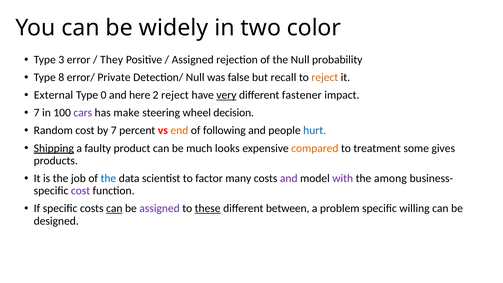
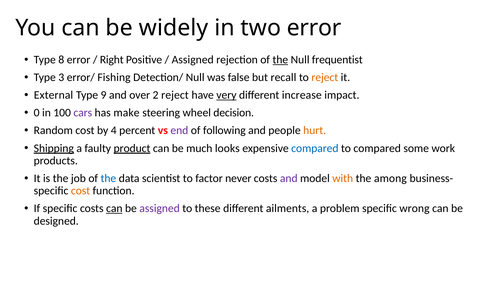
two color: color -> error (314, 28)
3: 3 -> 8 (61, 60)
They: They -> Right (112, 60)
the underline: none -> present (280, 60)
probability: probability -> frequentist (337, 60)
8: 8 -> 3 (61, 77)
Private: Private -> Fishing (114, 77)
0: 0 -> 9 (104, 95)
here: here -> over (140, 95)
fastener: fastener -> increase (302, 95)
7: 7 -> 0 (37, 113)
by 7: 7 -> 4 (114, 130)
end colour: orange -> purple (179, 130)
hurt colour: blue -> orange (315, 130)
product underline: none -> present (132, 148)
compared colour: orange -> blue (315, 148)
to treatment: treatment -> compared (377, 148)
gives: gives -> work (443, 148)
many: many -> never (238, 178)
with colour: purple -> orange (343, 178)
cost colour: purple -> orange (81, 191)
these underline: present -> none (208, 208)
between: between -> ailments (288, 208)
willing: willing -> wrong (414, 208)
